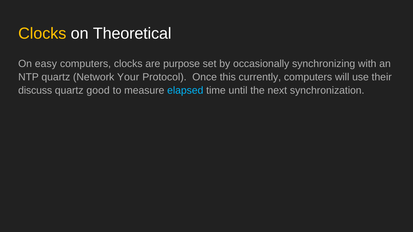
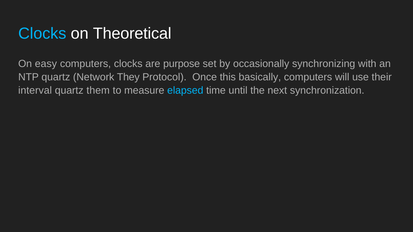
Clocks colour: yellow -> light blue (42, 33)
Your: Your -> They (128, 77)
currently: currently -> basically (260, 77)
discuss: discuss -> interval (35, 90)
good: good -> them (98, 90)
